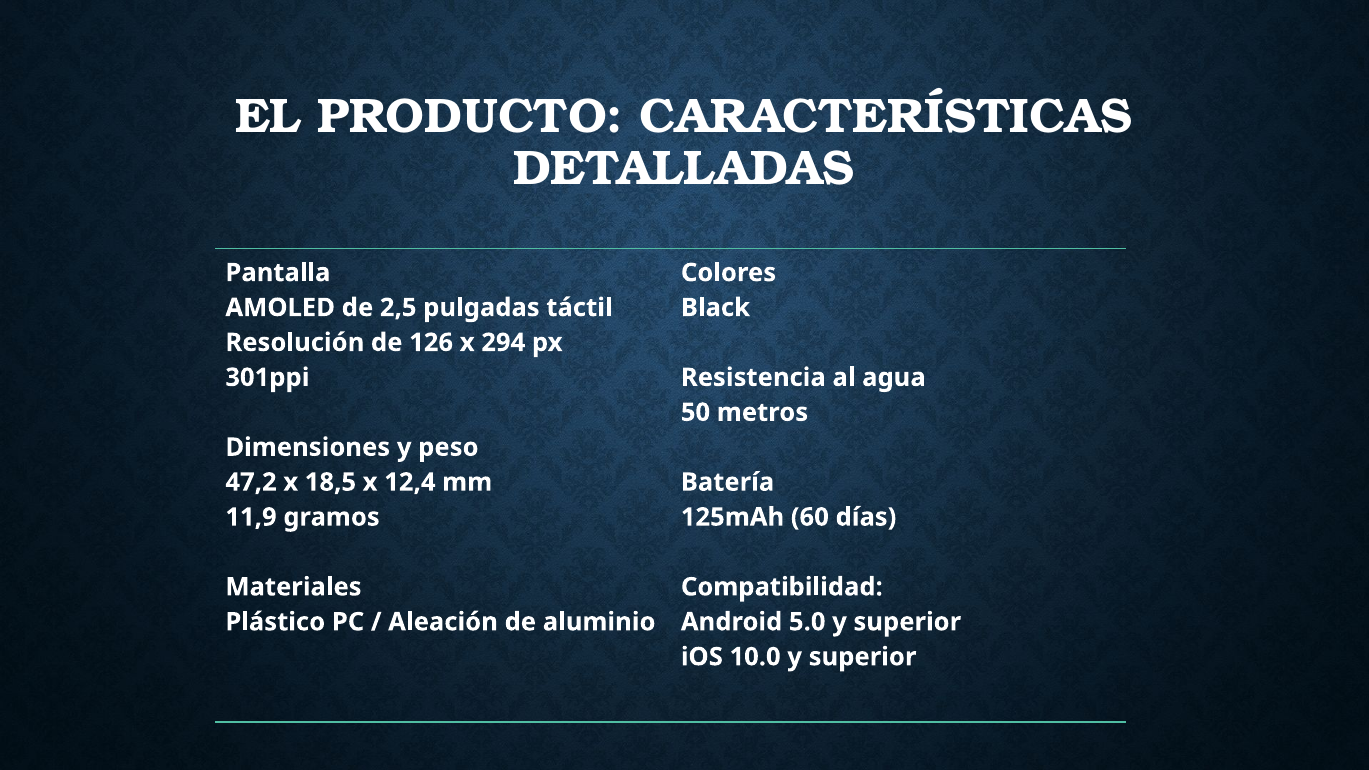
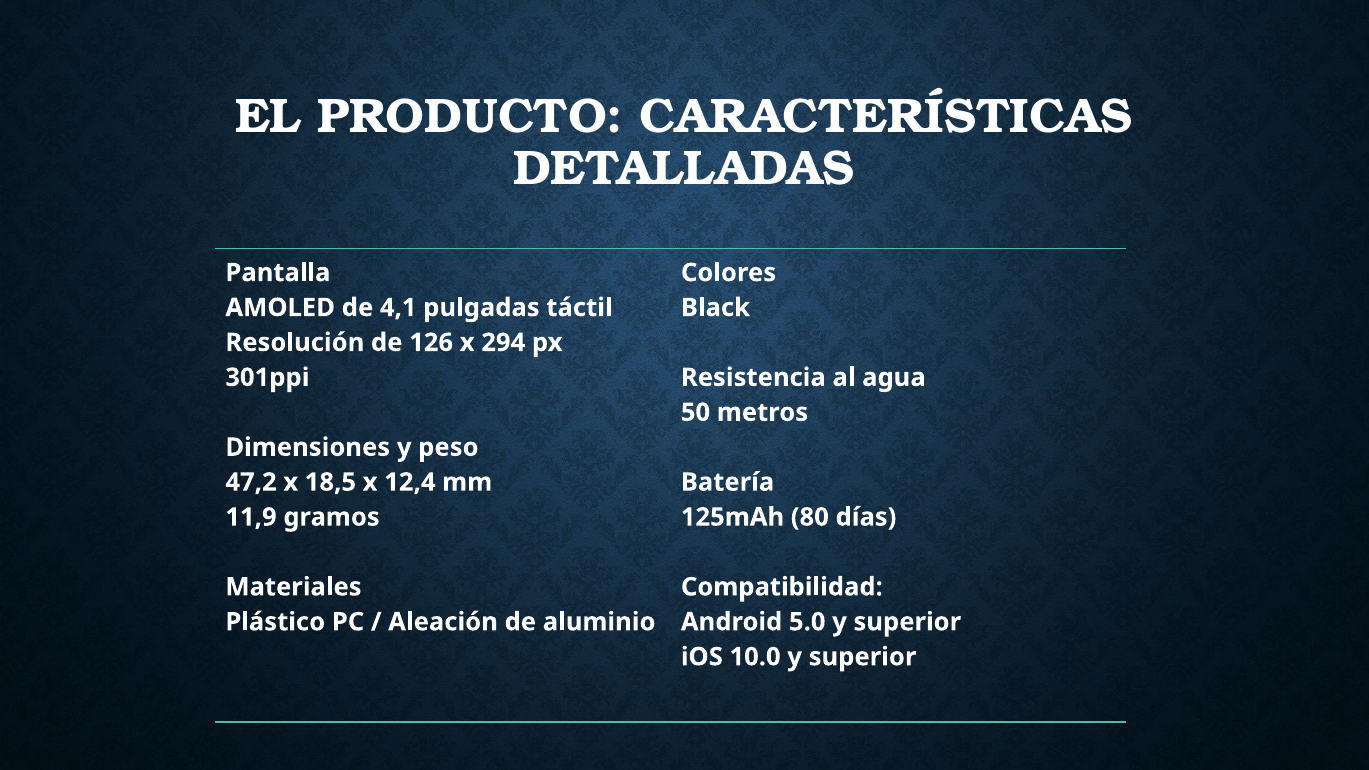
2,5: 2,5 -> 4,1 (398, 308)
60: 60 -> 80 (810, 517)
